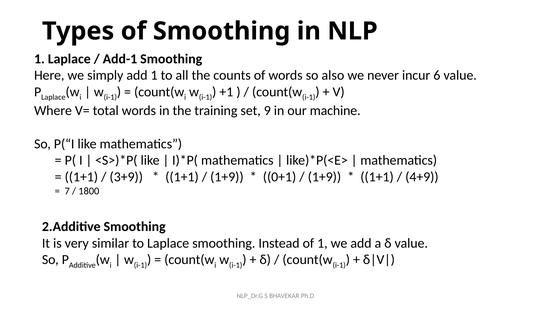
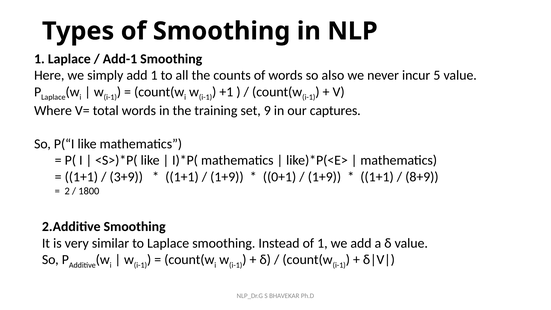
6: 6 -> 5 (437, 75)
machine: machine -> captures (335, 111)
4+9: 4+9 -> 8+9 (422, 177)
7: 7 -> 2 (67, 191)
